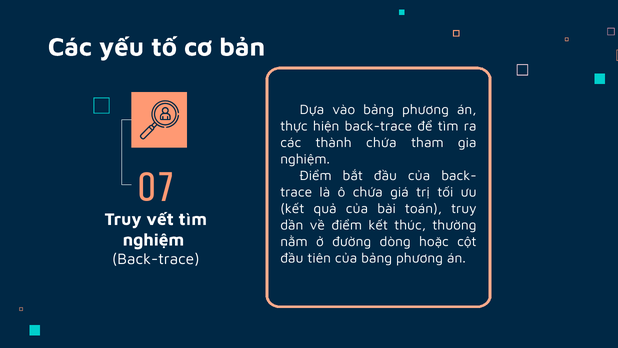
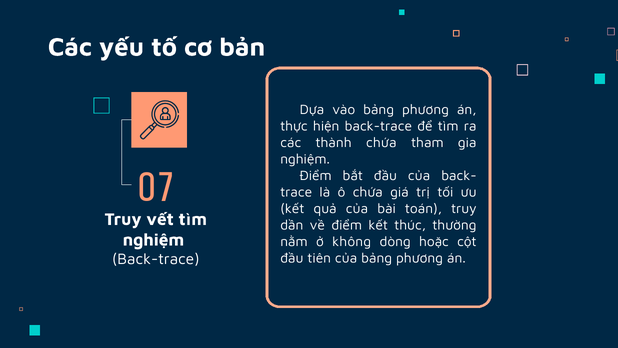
đường: đường -> không (352, 241)
